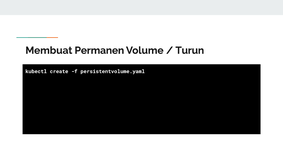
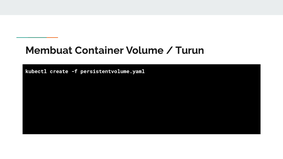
Permanen: Permanen -> Container (99, 50)
